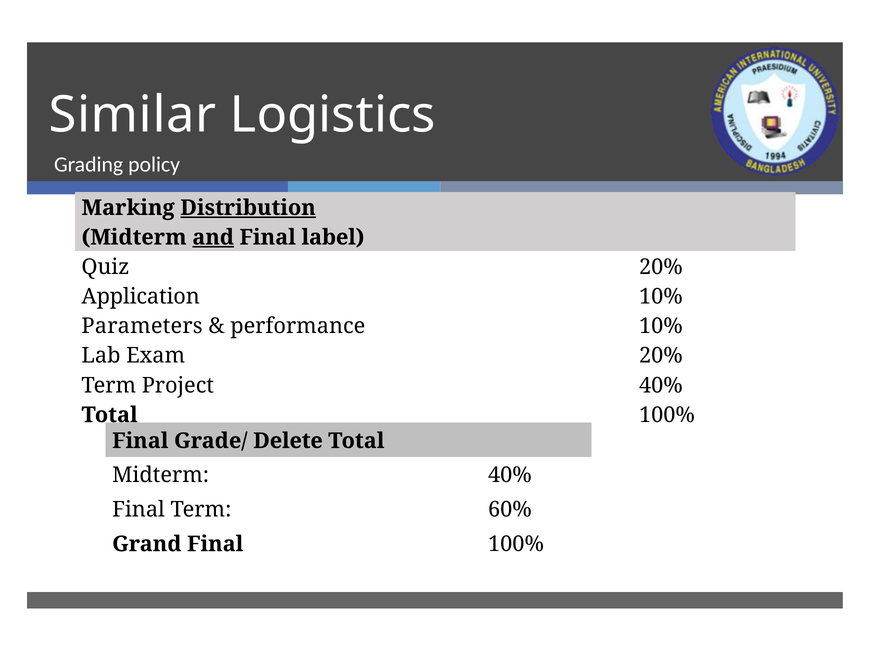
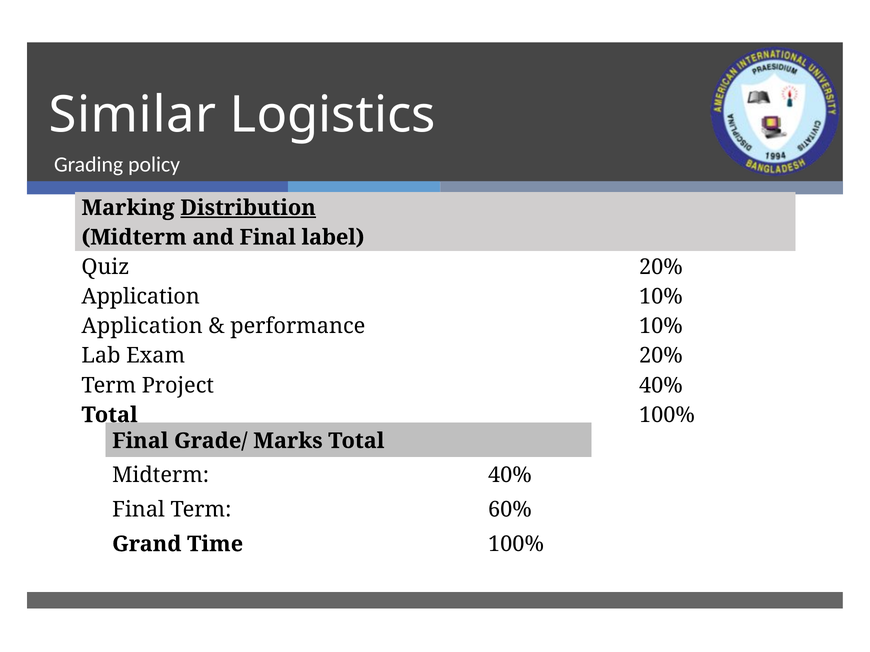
and underline: present -> none (213, 238)
Parameters: Parameters -> Application (142, 326)
Delete: Delete -> Marks (288, 441)
Grand Final: Final -> Time (215, 544)
